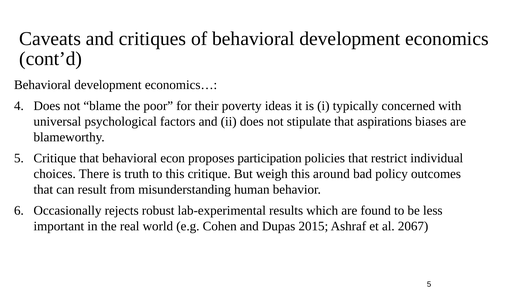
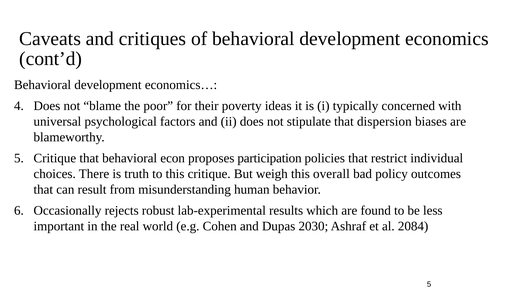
aspirations: aspirations -> dispersion (384, 122)
around: around -> overall (331, 174)
2015: 2015 -> 2030 (313, 226)
2067: 2067 -> 2084 (413, 226)
